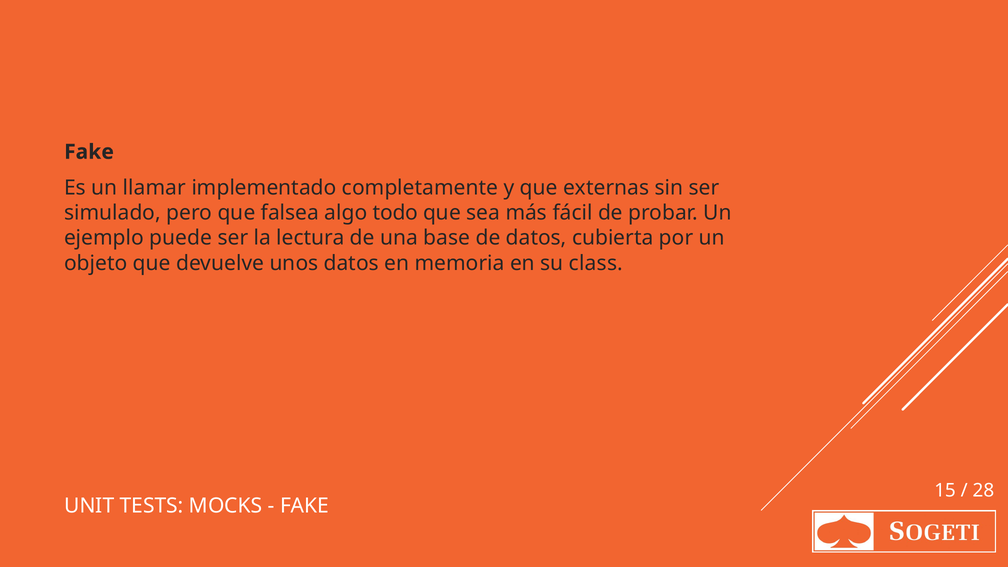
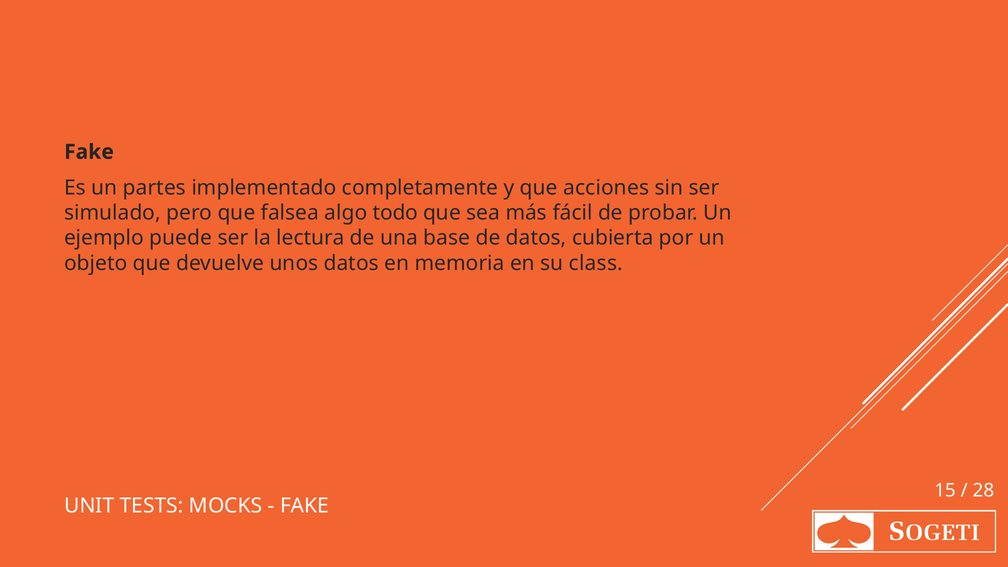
llamar: llamar -> partes (154, 188)
externas: externas -> acciones (606, 188)
